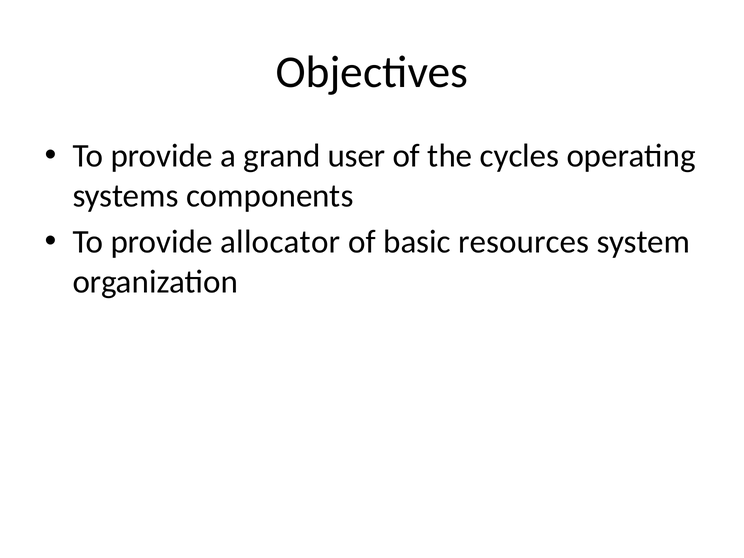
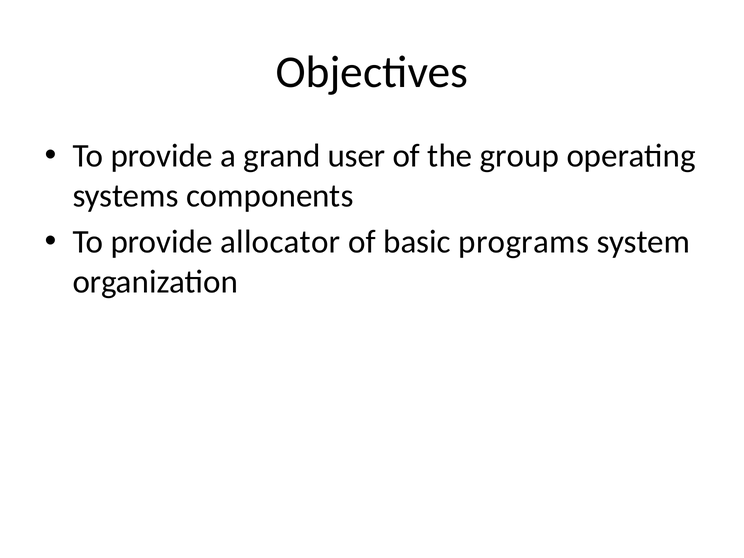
cycles: cycles -> group (519, 156)
resources: resources -> programs (524, 242)
